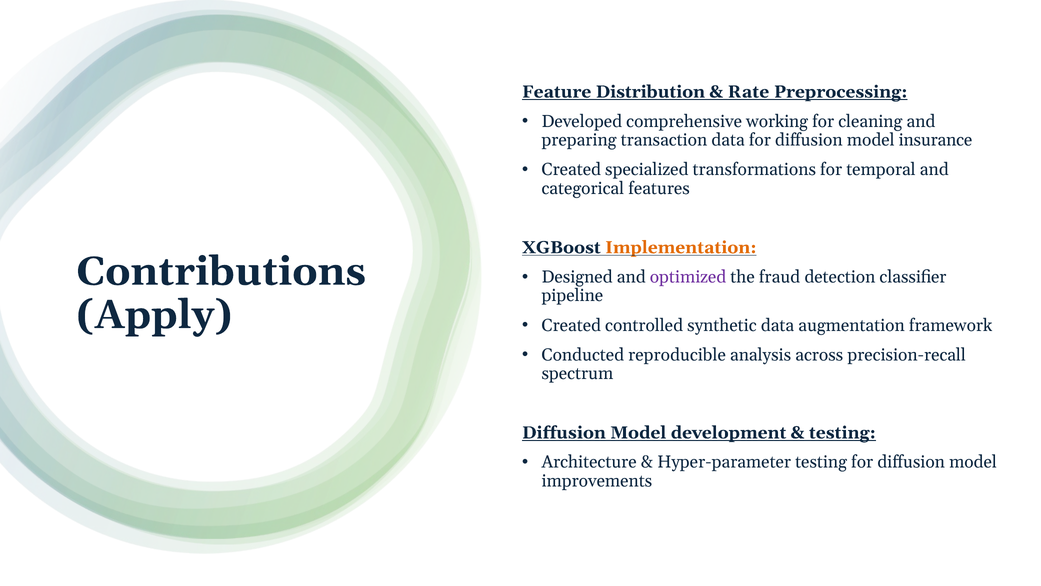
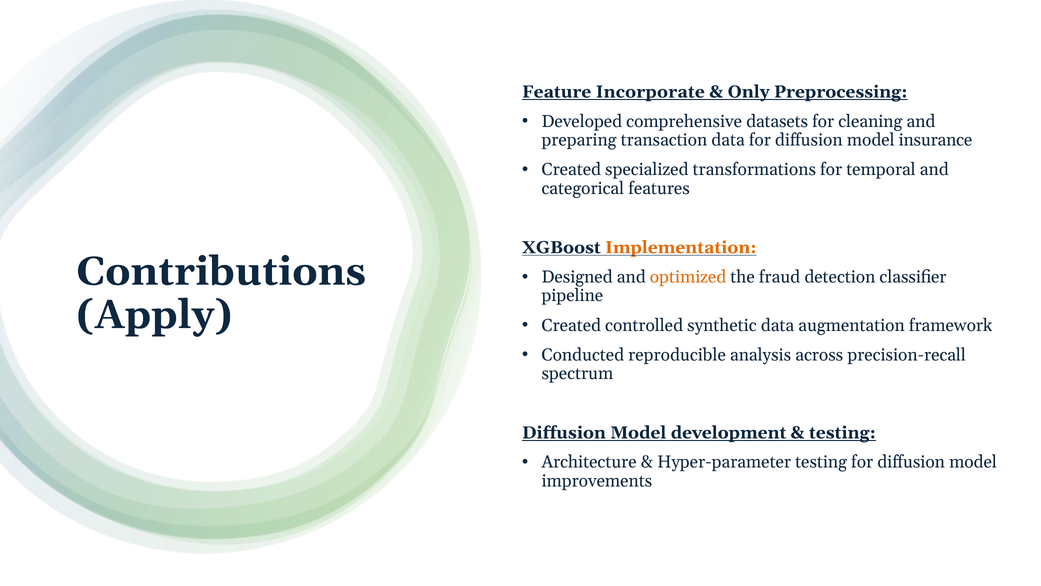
Distribution: Distribution -> Incorporate (650, 92)
Rate: Rate -> Only (749, 92)
working: working -> datasets (777, 121)
optimized colour: purple -> orange (688, 277)
